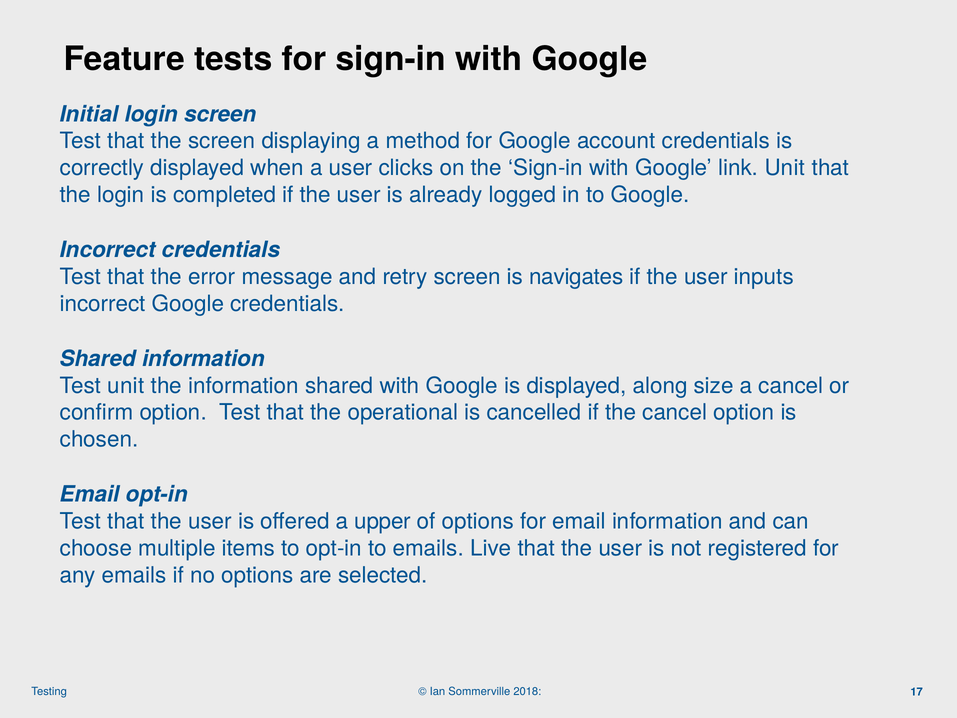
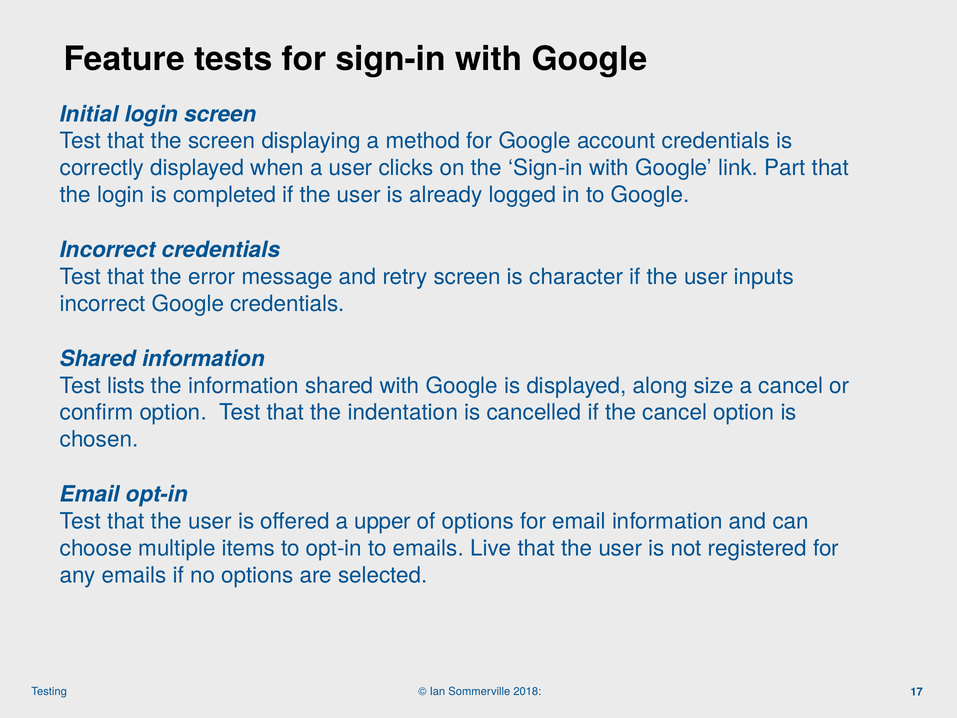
link Unit: Unit -> Part (785, 168)
navigates: navigates -> character (576, 277)
Test unit: unit -> lists (126, 385)
operational: operational -> indentation (403, 412)
